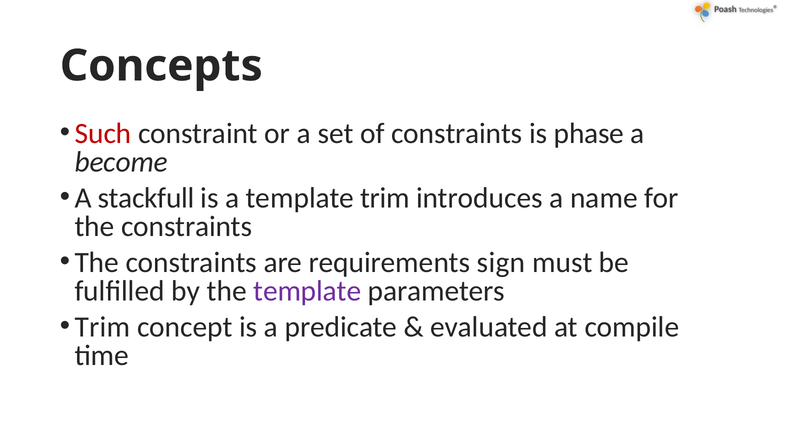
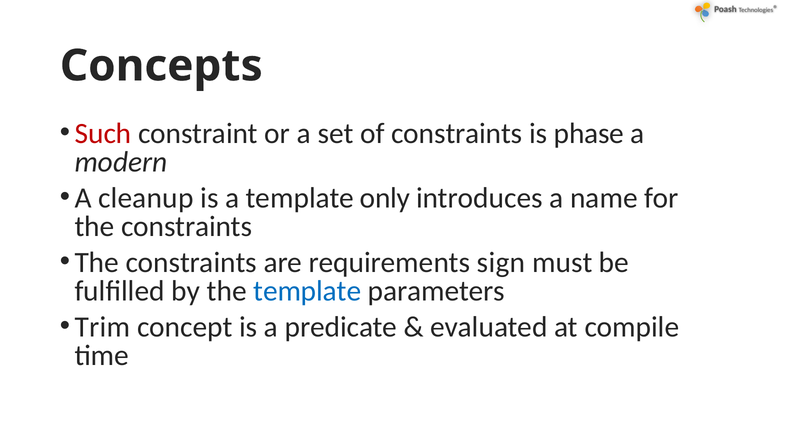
become: become -> modern (121, 162)
stackfull: stackfull -> cleanup (146, 198)
template trim: trim -> only (385, 198)
template colour: purple -> blue (307, 291)
